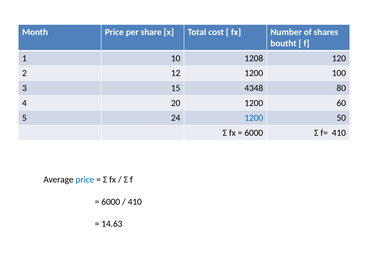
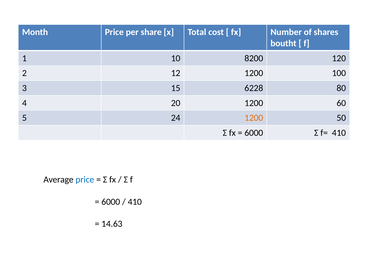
1208: 1208 -> 8200 (254, 58)
4348: 4348 -> 6228 (254, 88)
1200 colour: blue -> orange (254, 118)
